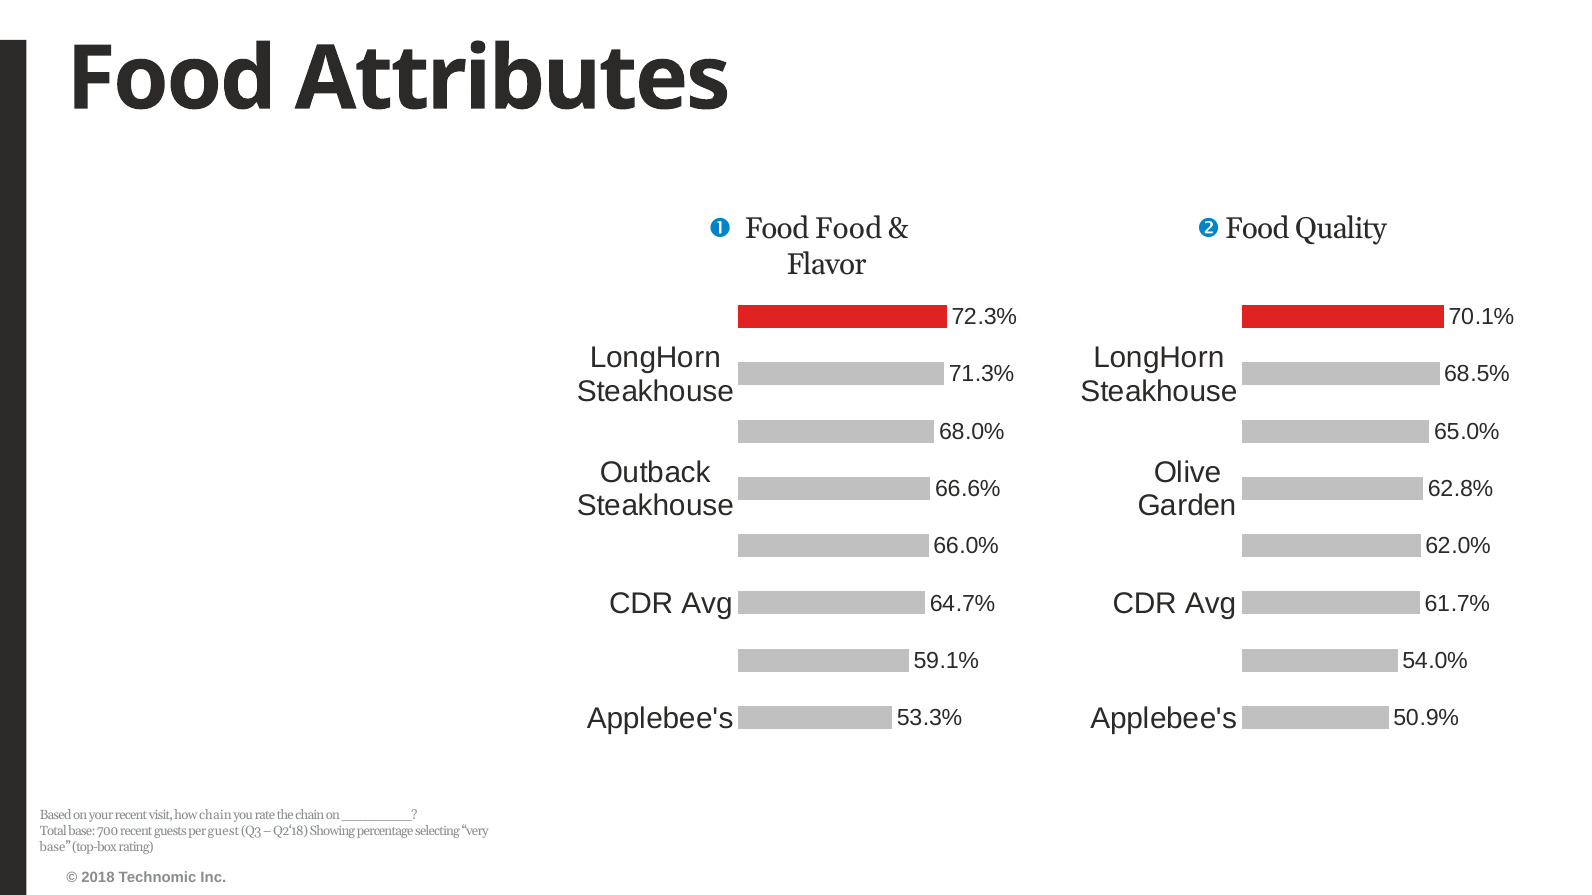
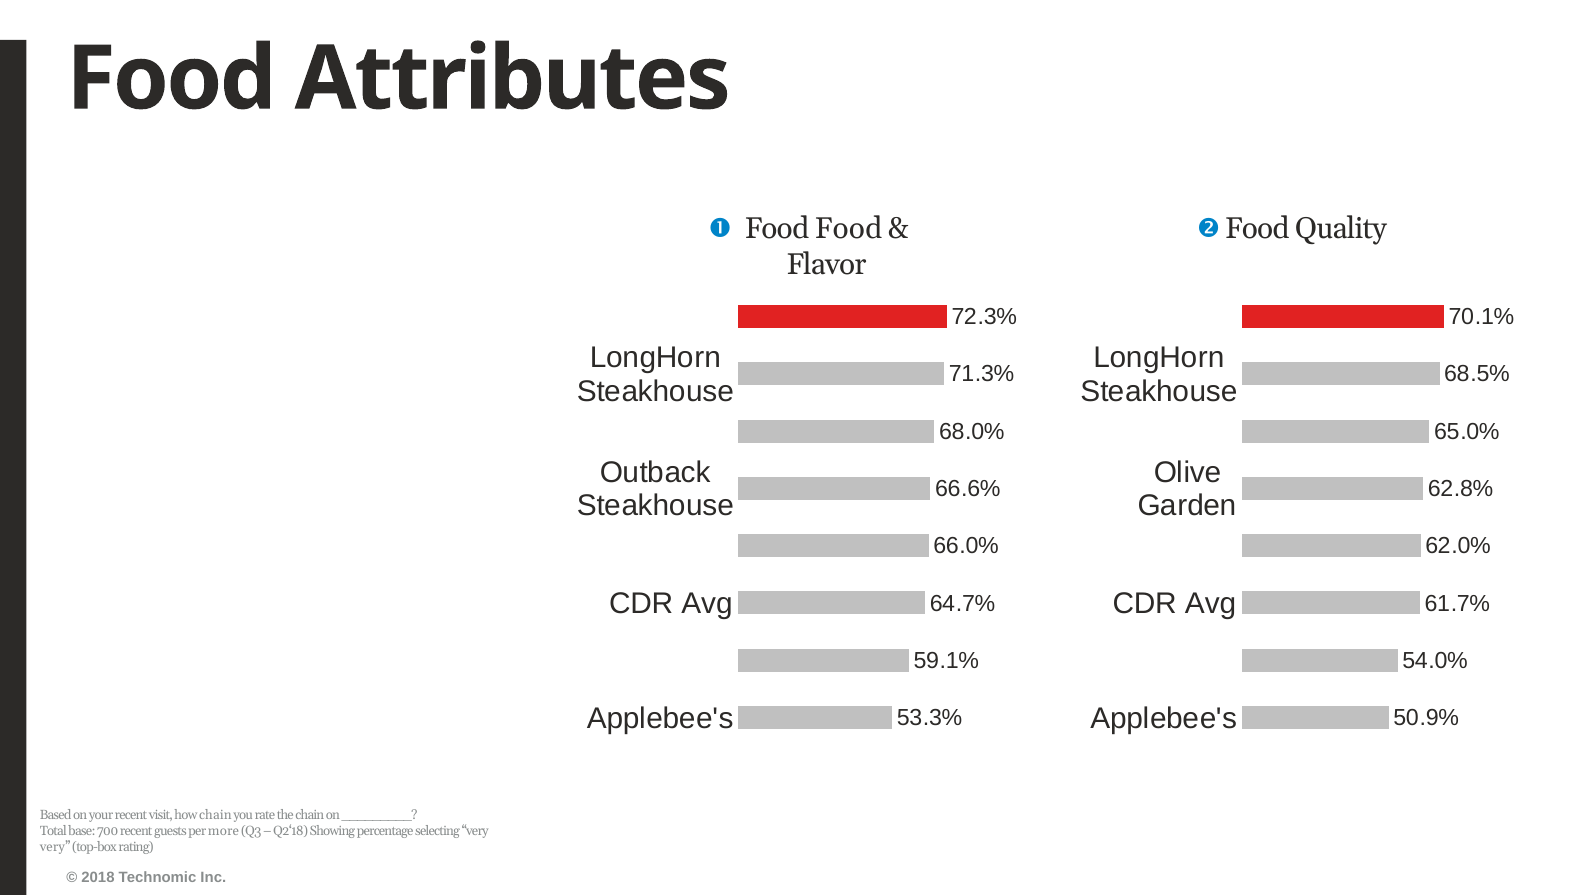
guest: guest -> more (223, 832)
base: base -> very (55, 848)
